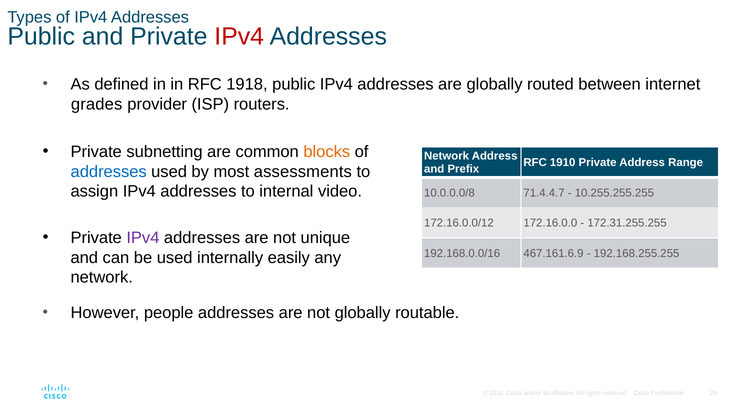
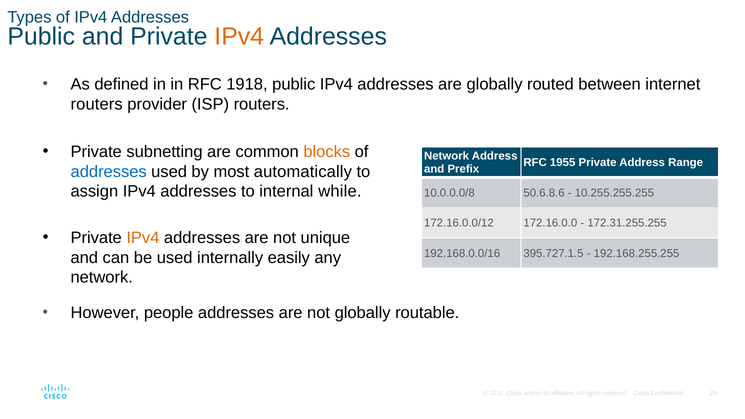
IPv4 colour: red -> orange (239, 37)
grades: grades -> routers (97, 104)
1910: 1910 -> 1955 (563, 163)
assessments: assessments -> automatically (303, 172)
video: video -> while (340, 191)
71.4.4.7: 71.4.4.7 -> 50.6.8.6 (544, 193)
IPv4 colour: purple -> orange (143, 238)
467.161.6.9: 467.161.6.9 -> 395.727.1.5 (553, 253)
